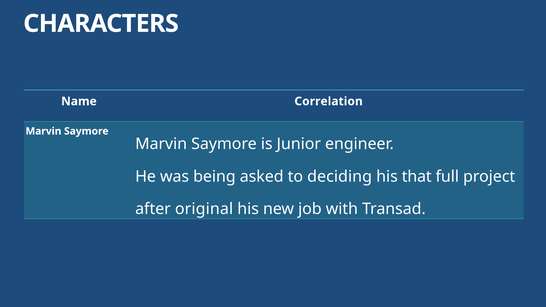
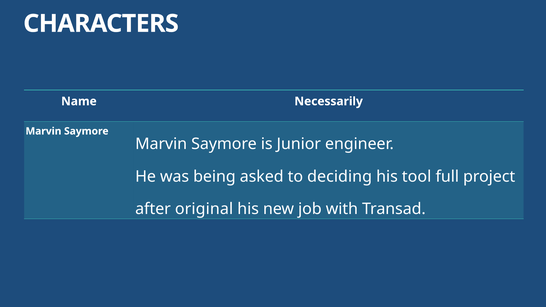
Correlation: Correlation -> Necessarily (329, 101)
that: that -> tool (417, 177)
